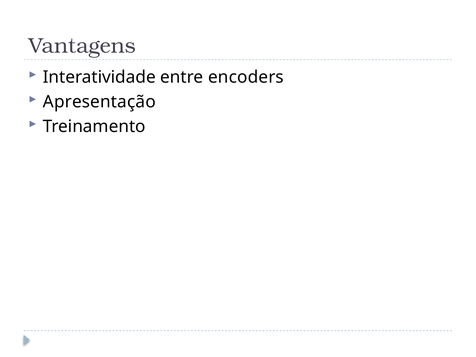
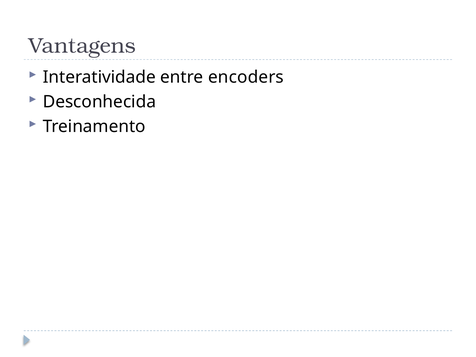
Apresentação: Apresentação -> Desconhecida (99, 102)
